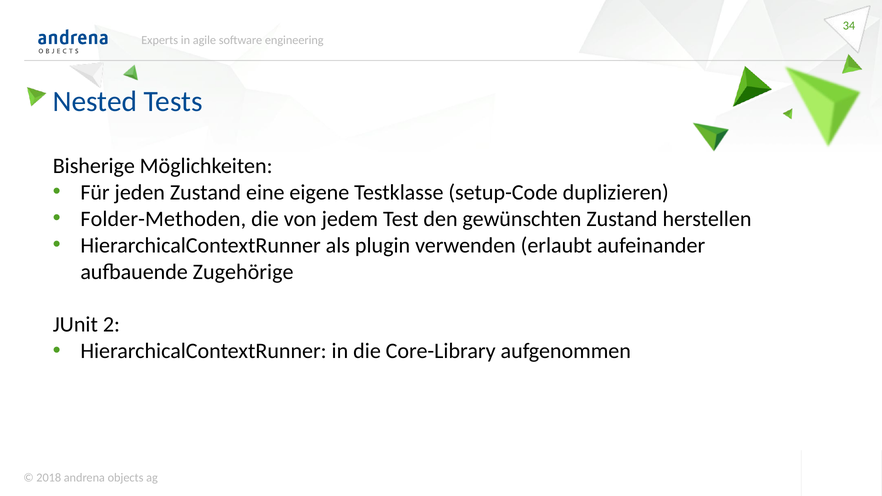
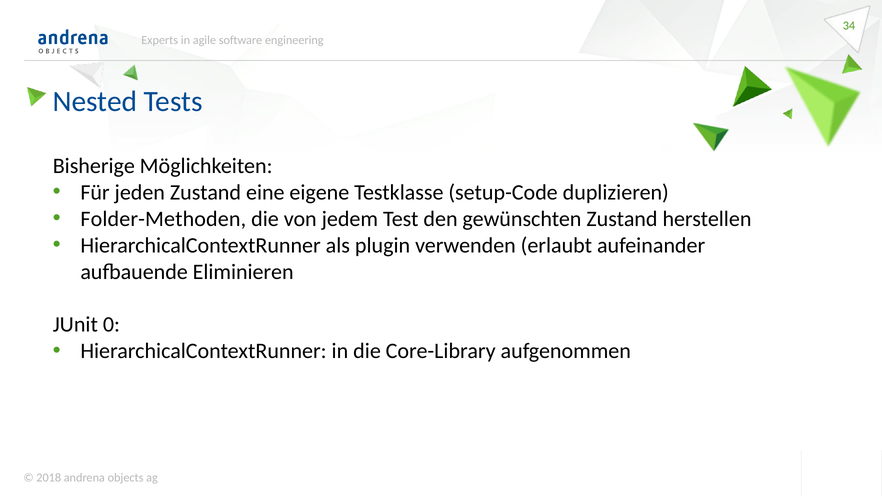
Zugehörige: Zugehörige -> Eliminieren (243, 272)
2: 2 -> 0 (111, 325)
